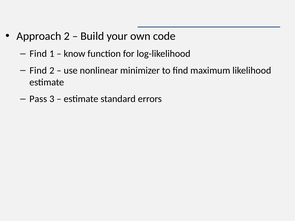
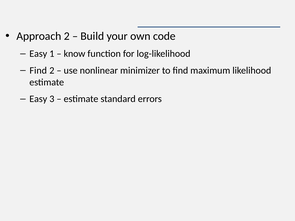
Find: Find -> Easy (38, 54)
Pass: Pass -> Easy (38, 99)
